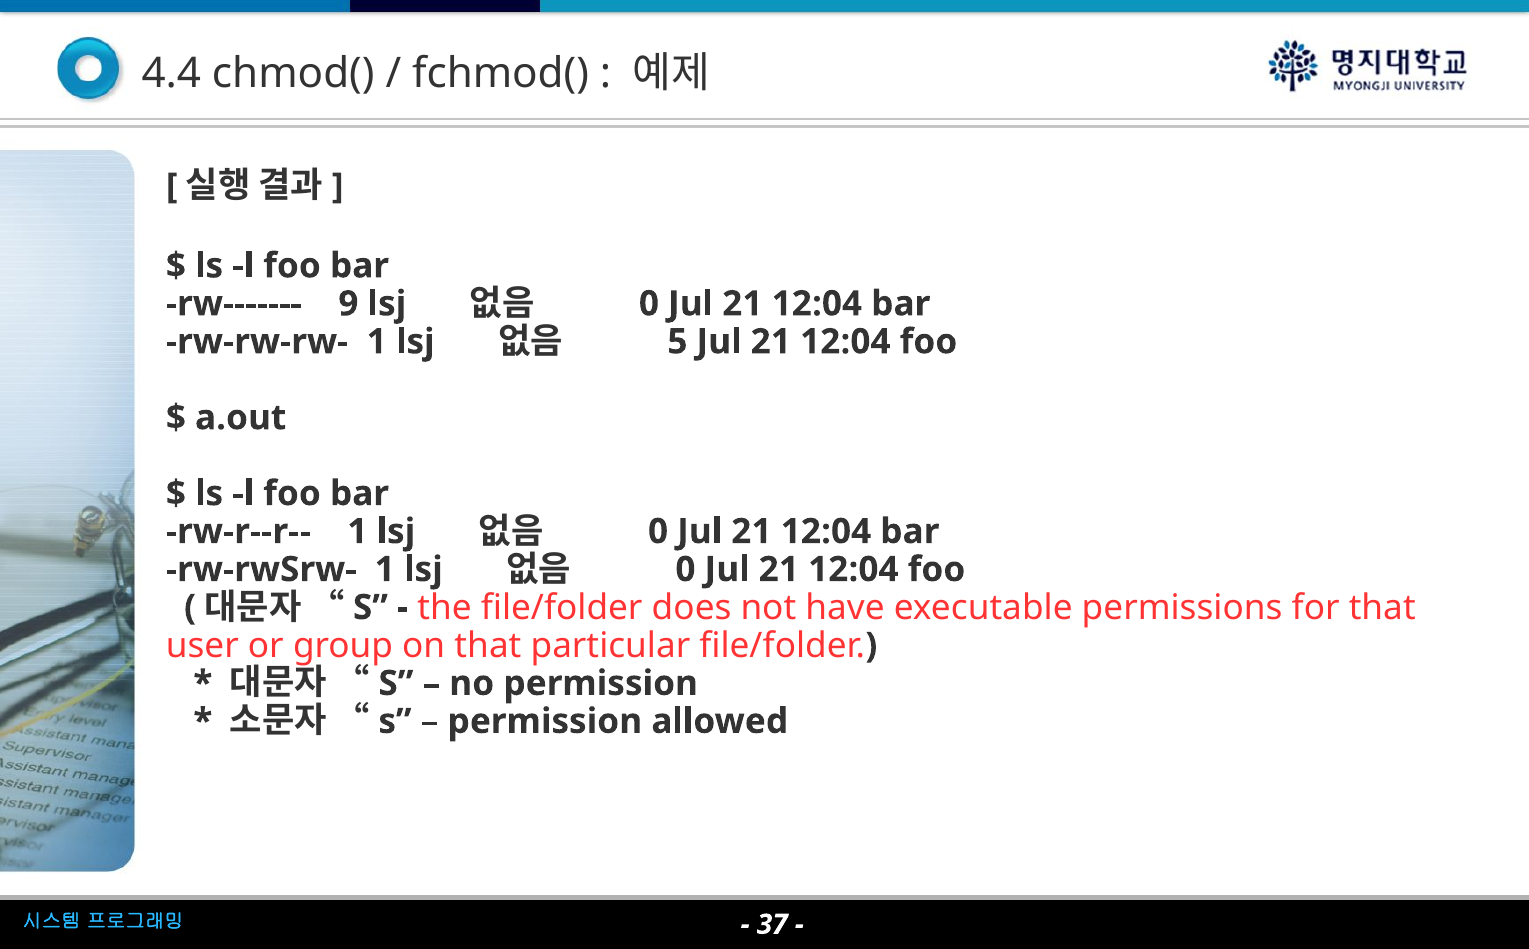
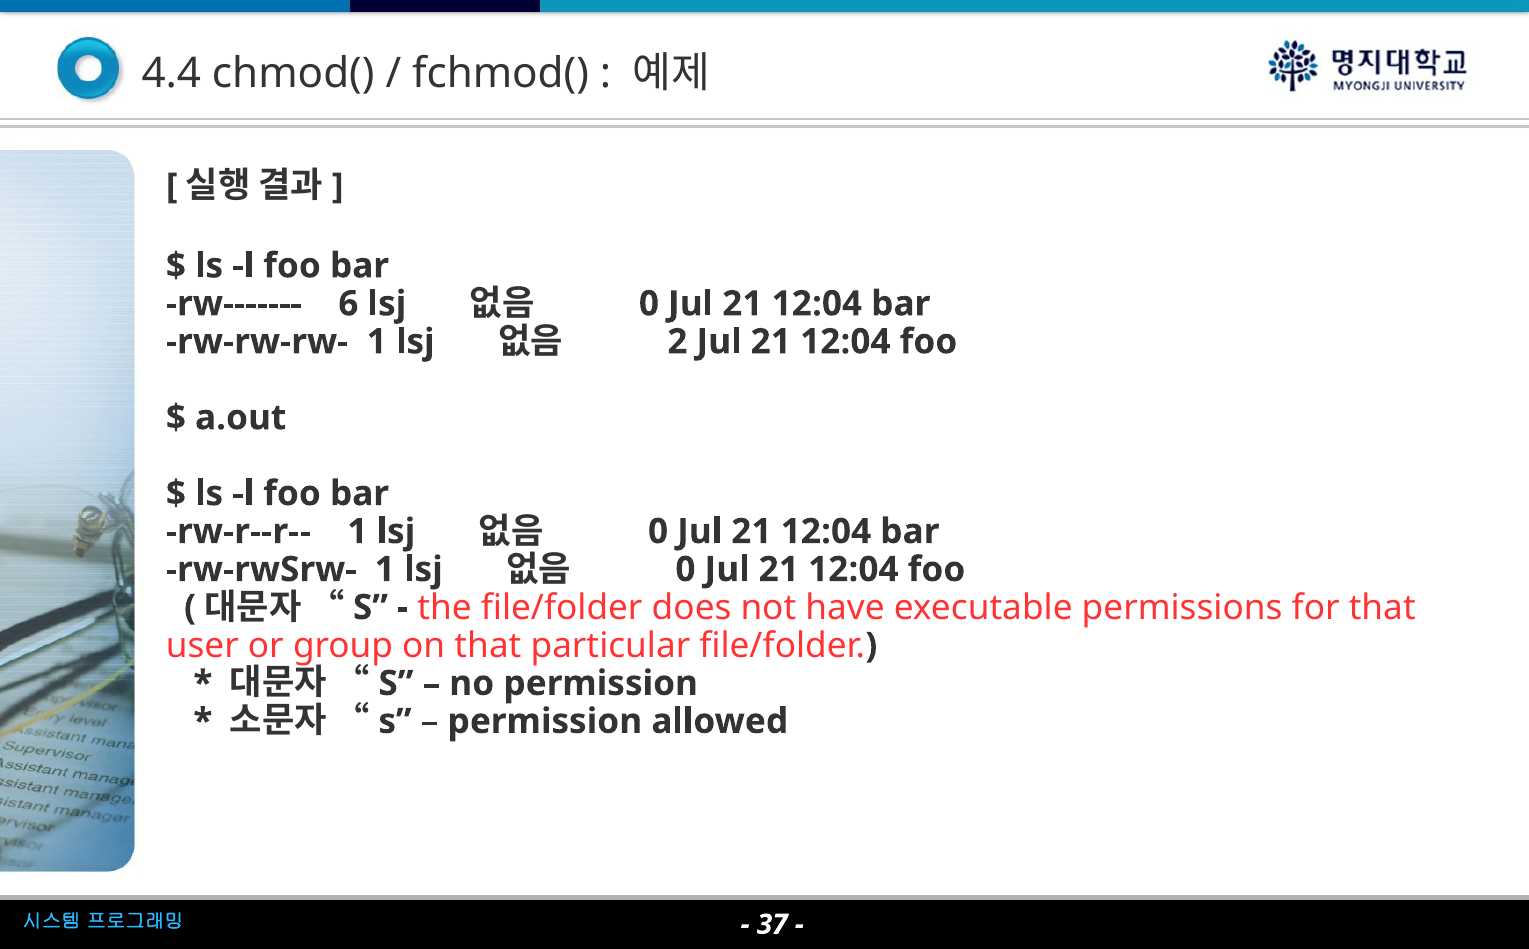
9: 9 -> 6 (348, 304)
5: 5 -> 2 (677, 342)
